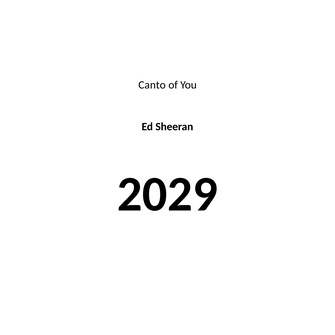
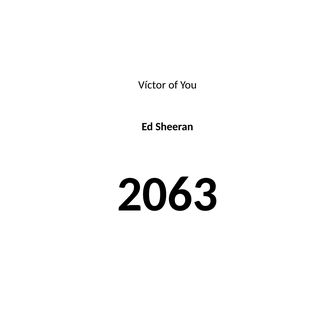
Canto: Canto -> Víctor (152, 85)
2029: 2029 -> 2063 (167, 194)
